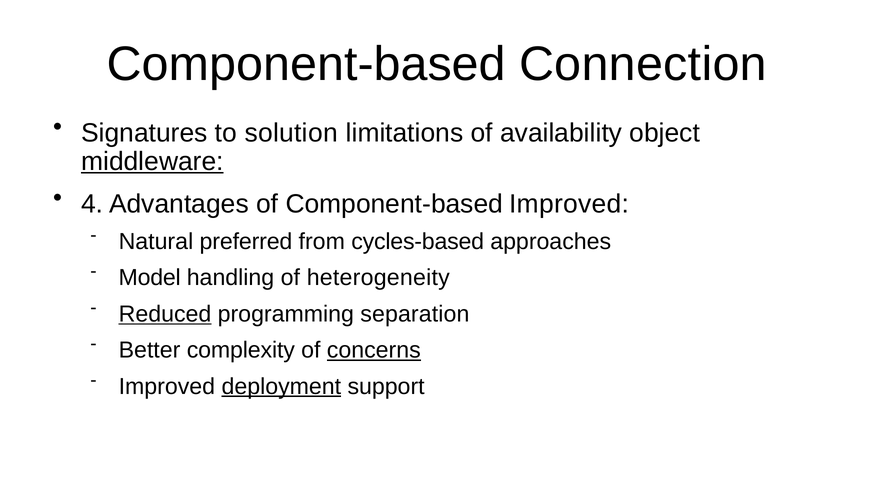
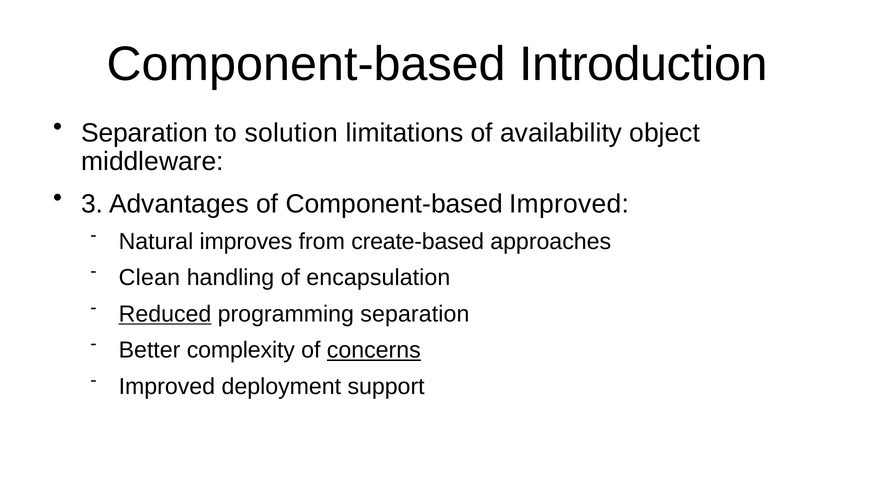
Connection: Connection -> Introduction (643, 64)
Signatures: Signatures -> Separation (145, 133)
middleware underline: present -> none (152, 161)
4: 4 -> 3 (92, 204)
preferred: preferred -> improves (246, 242)
cycles-based: cycles-based -> create-based (418, 242)
Model: Model -> Clean (149, 278)
heterogeneity: heterogeneity -> encapsulation (378, 278)
deployment underline: present -> none (281, 387)
